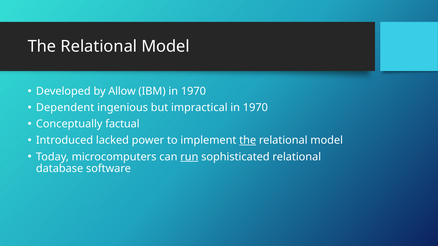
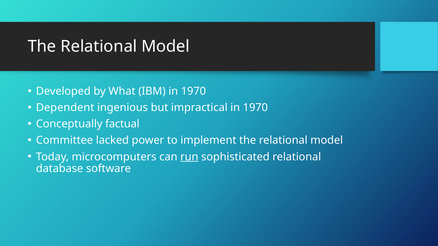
Allow: Allow -> What (122, 91)
Introduced: Introduced -> Committee (65, 141)
the underline: present -> none (248, 141)
